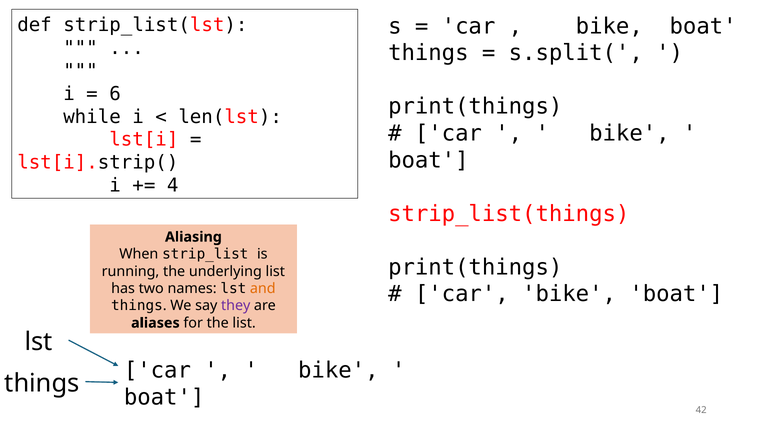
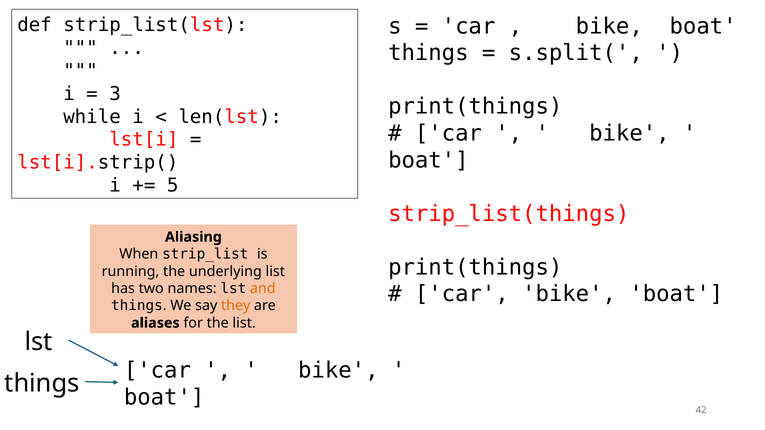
6: 6 -> 3 (115, 94)
4: 4 -> 5 (173, 186)
they colour: purple -> orange (236, 306)
